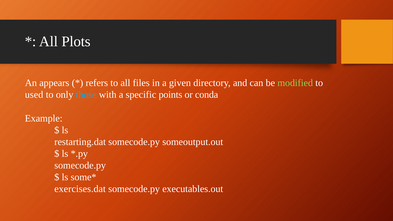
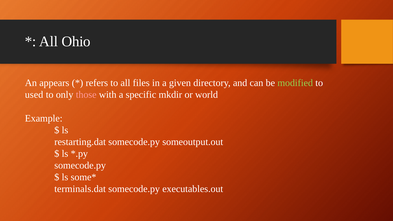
Plots: Plots -> Ohio (76, 42)
those colour: light blue -> pink (86, 95)
points: points -> mkdir (170, 95)
conda: conda -> world (207, 95)
exercises.dat: exercises.dat -> terminals.dat (80, 189)
